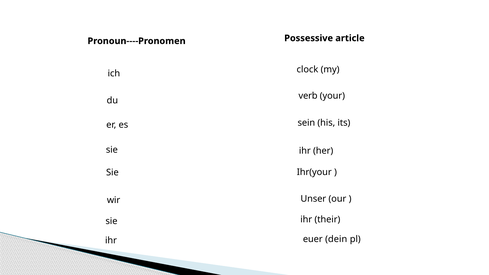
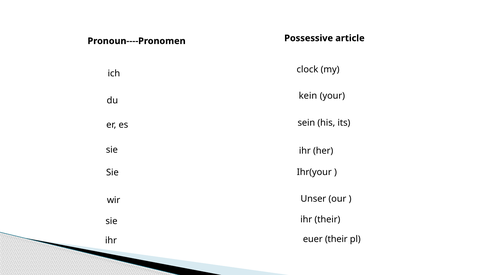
verb: verb -> kein (308, 96)
euer dein: dein -> their (336, 239)
